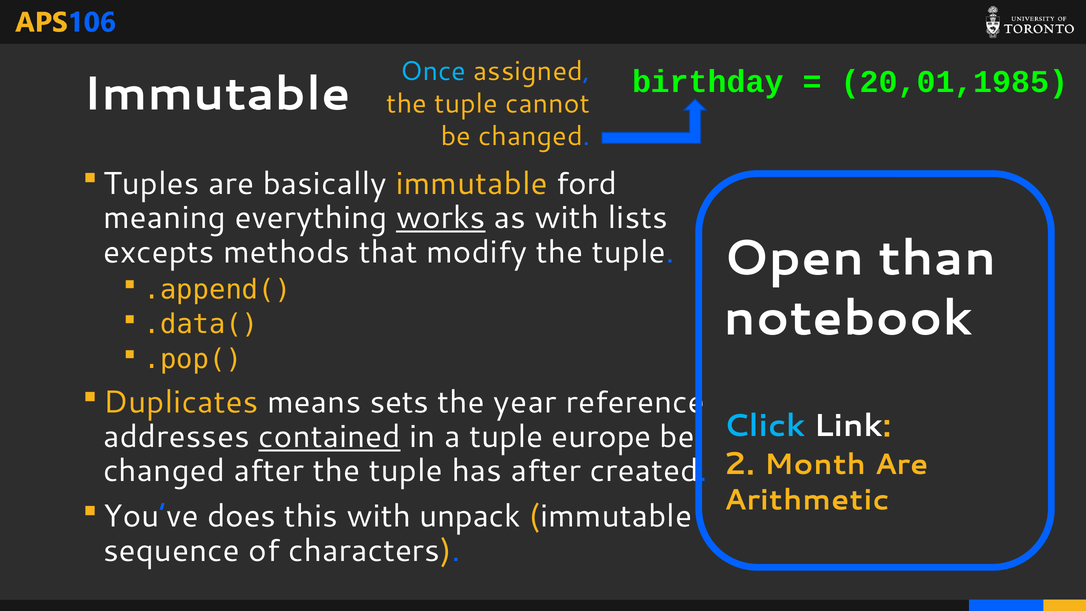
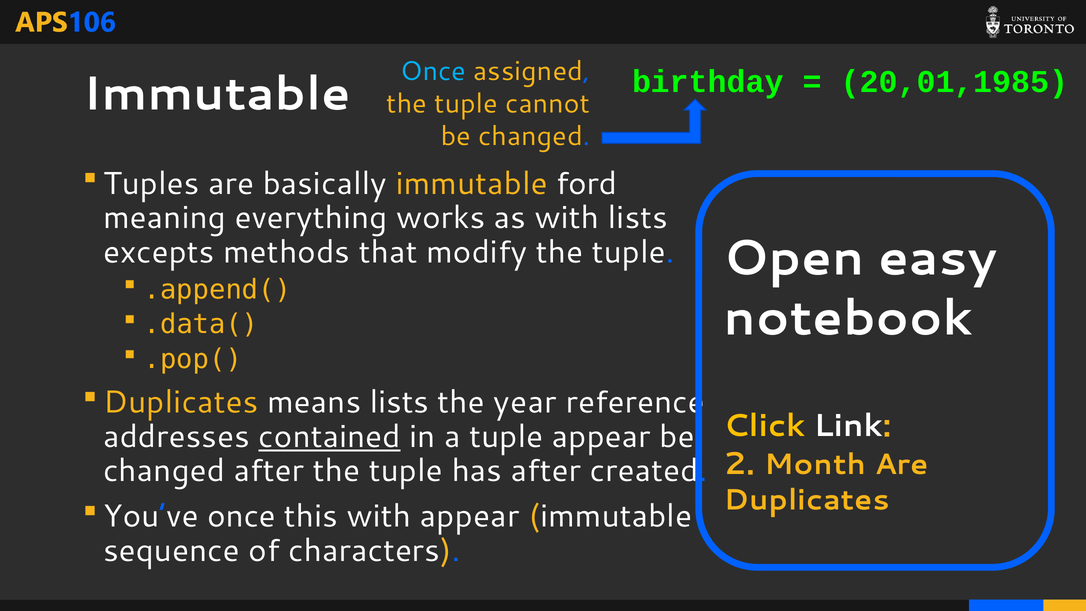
works underline: present -> none (441, 218)
than: than -> easy (937, 258)
means sets: sets -> lists (399, 402)
Click colour: light blue -> yellow (765, 425)
tuple europe: europe -> appear (601, 437)
Arithmetic: Arithmetic -> Duplicates (807, 500)
You’ve does: does -> once (241, 516)
with unpack: unpack -> appear (470, 516)
